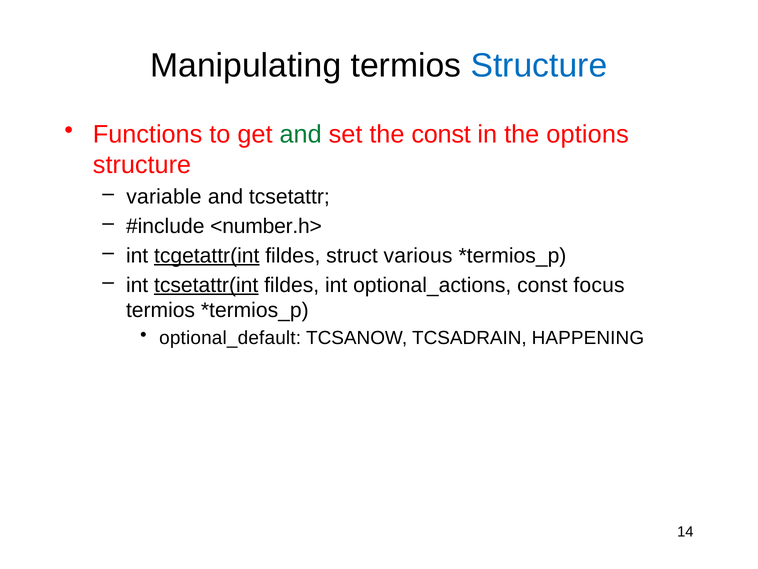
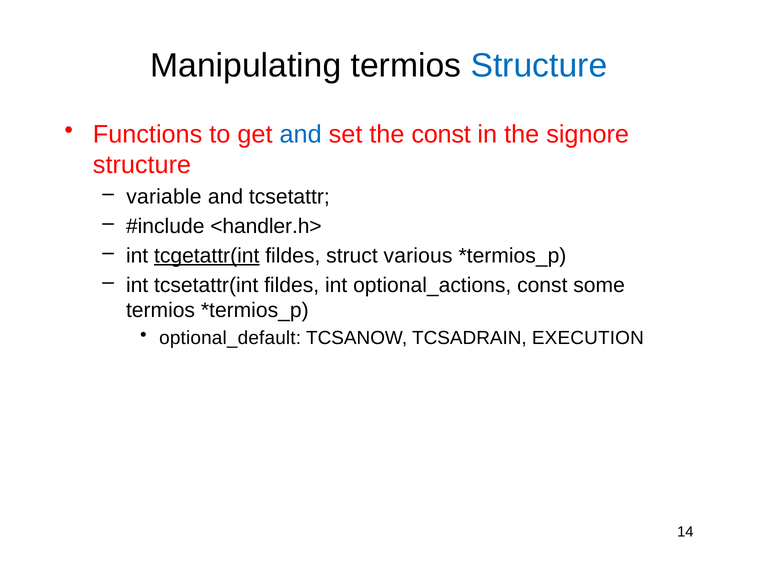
and colour: green -> blue (301, 134)
options: options -> signore (588, 134)
<number.h>: <number.h> -> <handler.h> (266, 226)
tcsetattr(int underline: present -> none (206, 285)
focus: focus -> some (599, 285)
HAPPENING: HAPPENING -> EXECUTION (588, 338)
